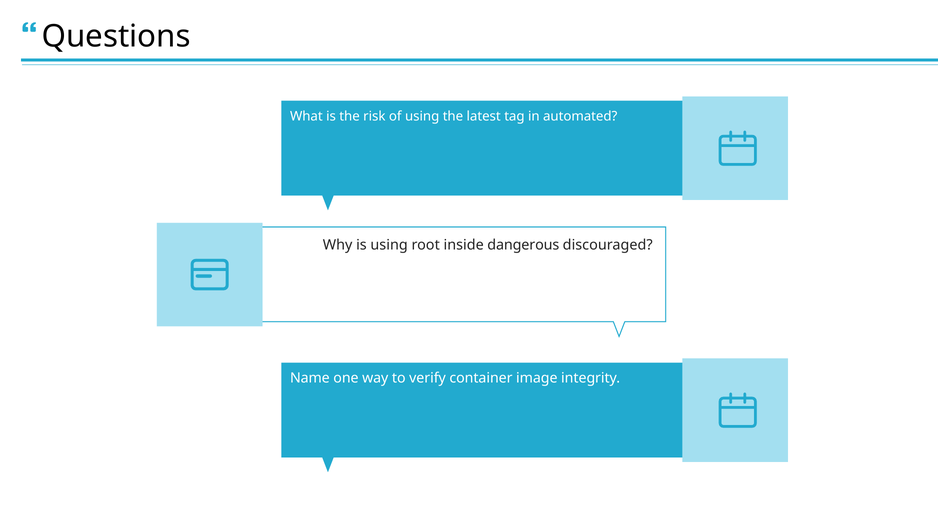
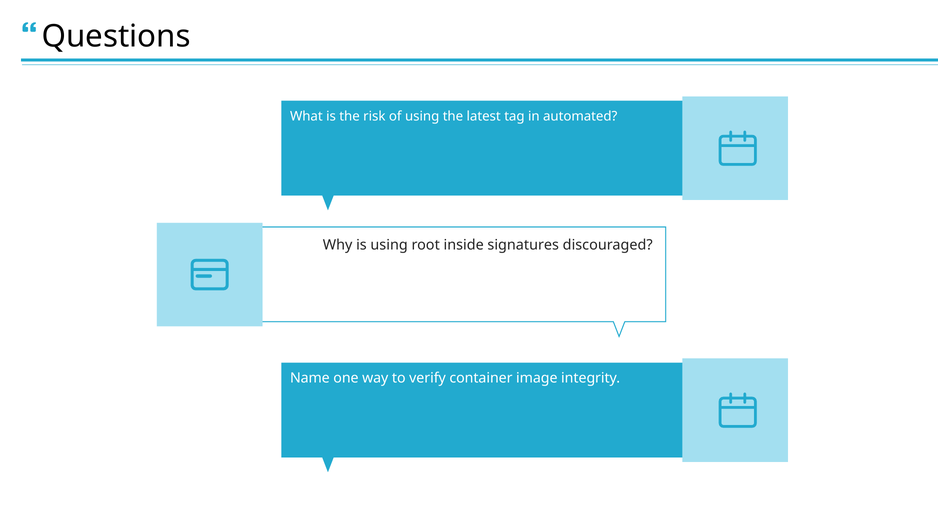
dangerous: dangerous -> signatures (523, 245)
